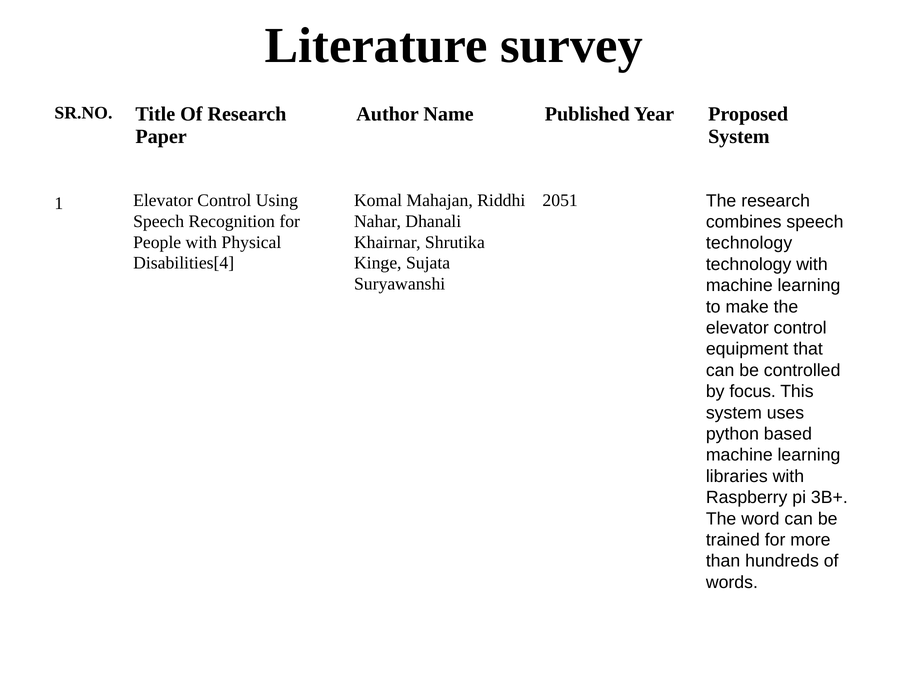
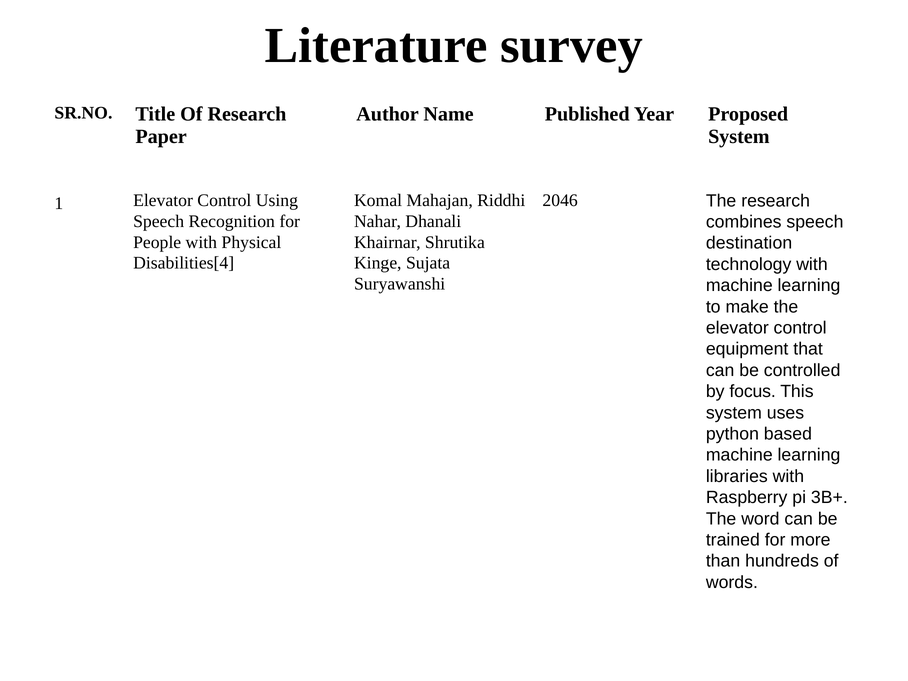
2051: 2051 -> 2046 (560, 200)
technology: technology -> destination (749, 243)
